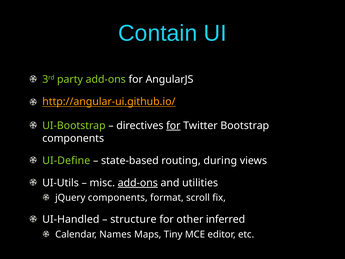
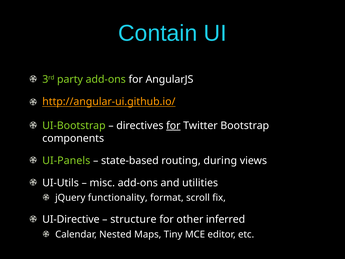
UI-Define: UI-Define -> UI-Panels (66, 160)
add-ons underline: present -> none (138, 183)
jQuery components: components -> functionality (118, 198)
UI-Handled: UI-Handled -> UI-Directive (71, 219)
Names: Names -> Nested (115, 234)
